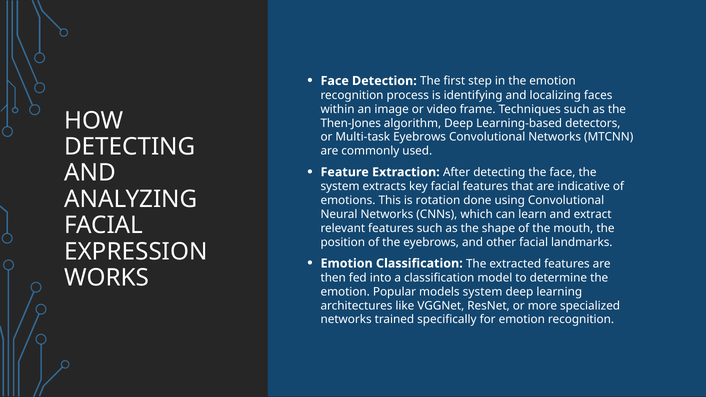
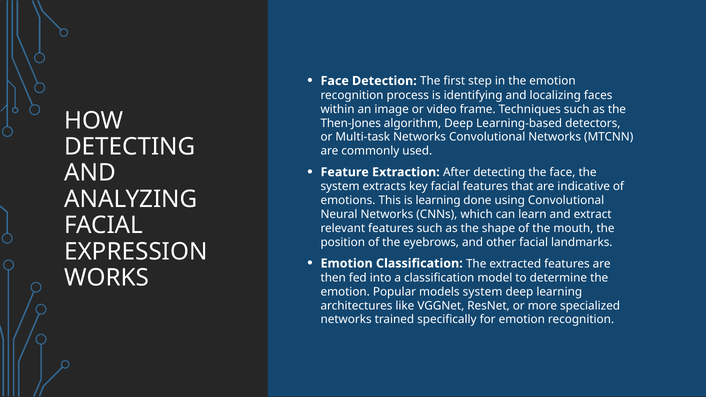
Multi-task Eyebrows: Eyebrows -> Networks (420, 137)
is rotation: rotation -> learning (438, 200)
